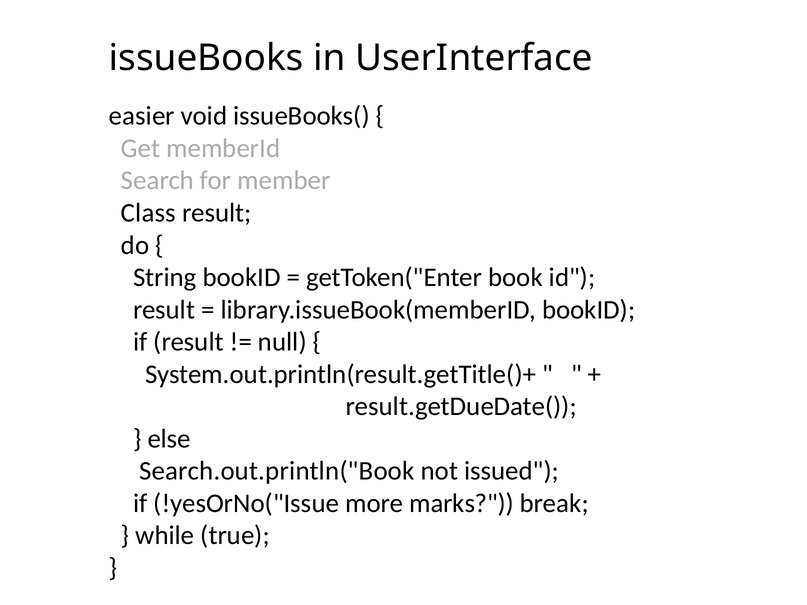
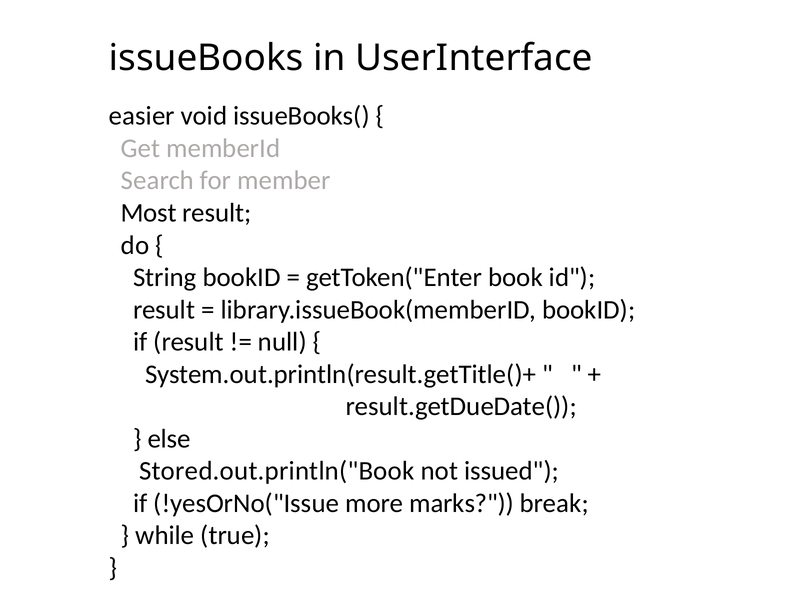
Class: Class -> Most (149, 213)
Search.out.println("Book: Search.out.println("Book -> Stored.out.println("Book (277, 471)
